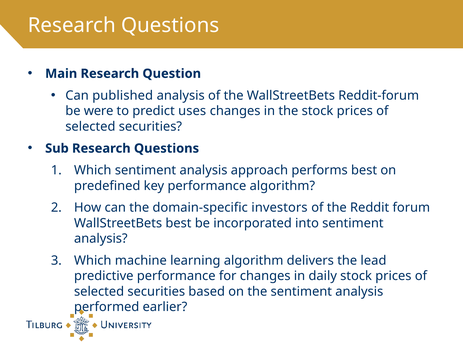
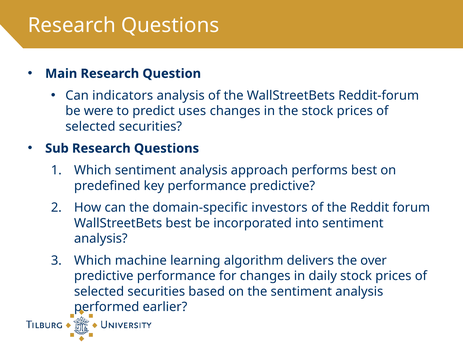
published: published -> indicators (123, 95)
performance algorithm: algorithm -> predictive (282, 185)
lead: lead -> over (374, 260)
